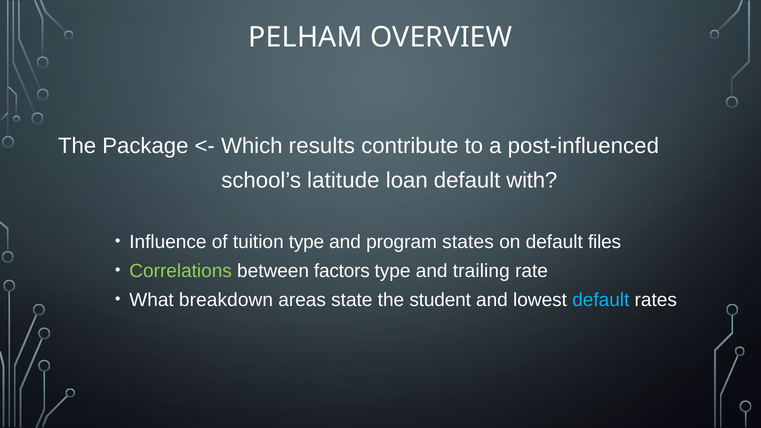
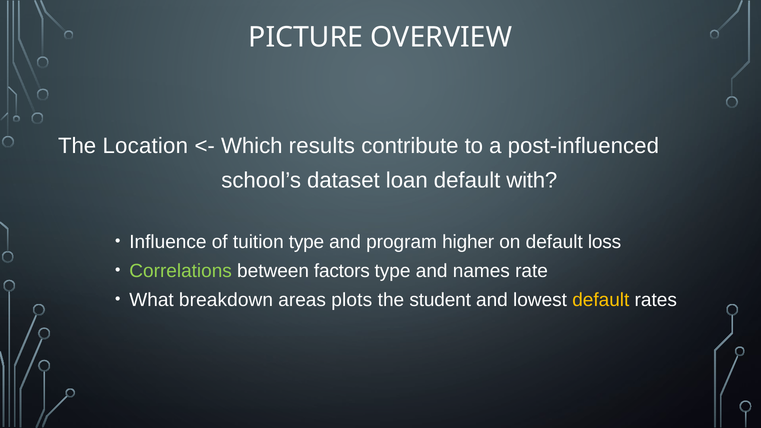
PELHAM: PELHAM -> PICTURE (306, 37)
Package: Package -> Location (145, 146)
latitude: latitude -> dataset (343, 180)
states: states -> higher (468, 242)
files: files -> loss (605, 242)
trailing: trailing -> names (481, 271)
state: state -> plots (352, 300)
default colour: light blue -> yellow (601, 300)
